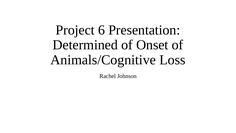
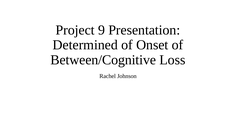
6: 6 -> 9 (101, 30)
Animals/Cognitive: Animals/Cognitive -> Between/Cognitive (103, 60)
